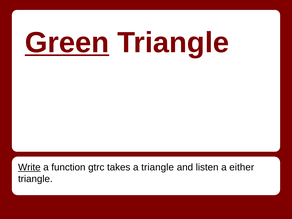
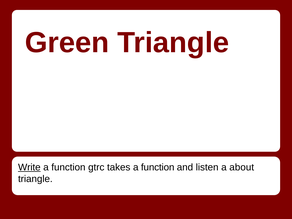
Green underline: present -> none (67, 43)
takes a triangle: triangle -> function (158, 167)
either: either -> about (242, 167)
